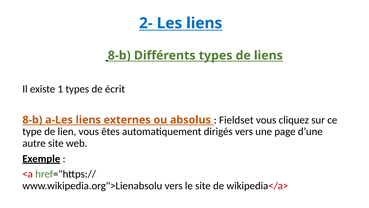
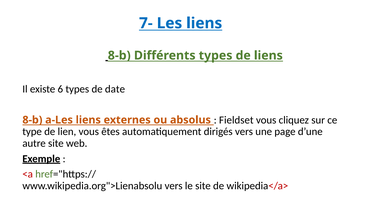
2-: 2- -> 7- (146, 23)
1: 1 -> 6 (60, 89)
écrit: écrit -> date (115, 89)
